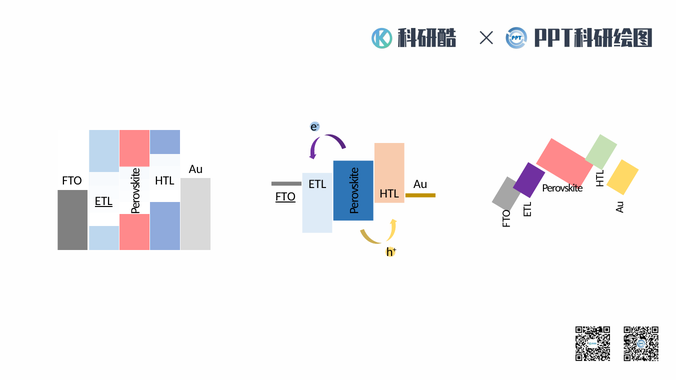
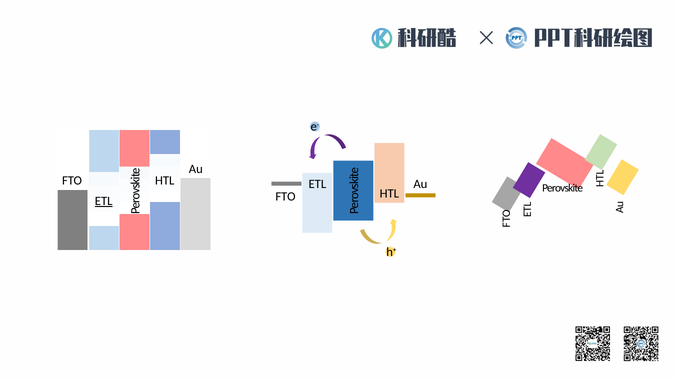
FTO underline: present -> none (285, 197)
